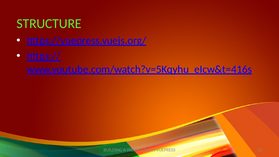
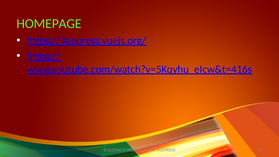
STRUCTURE: STRUCTURE -> HOMEPAGE (49, 24)
